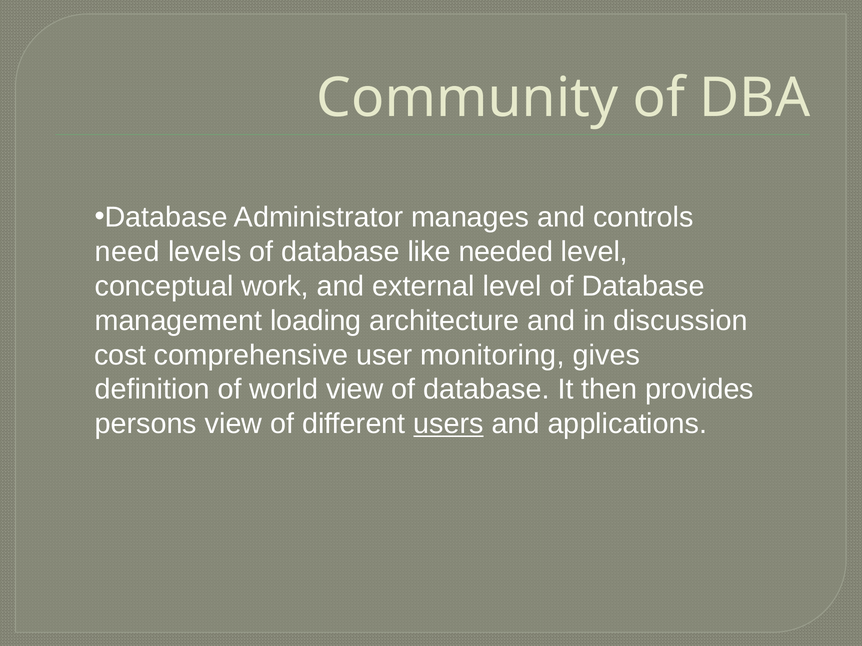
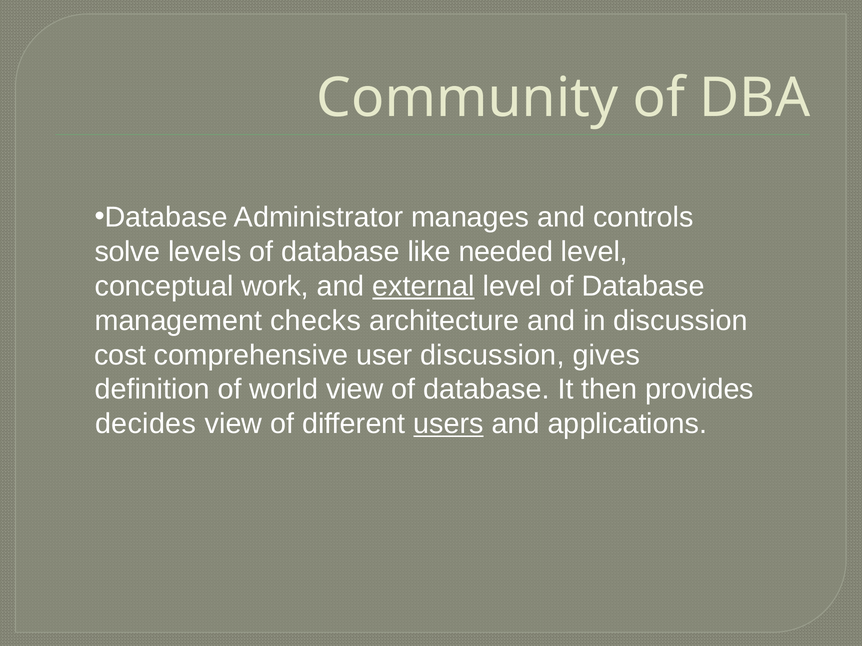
need: need -> solve (127, 252)
external underline: none -> present (424, 286)
loading: loading -> checks (316, 321)
user monitoring: monitoring -> discussion (492, 355)
persons: persons -> decides (146, 424)
